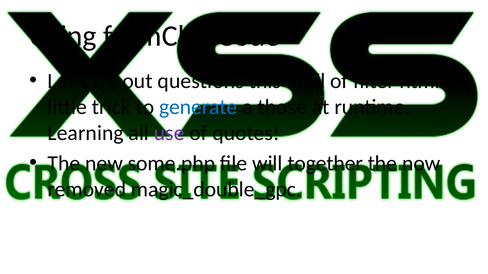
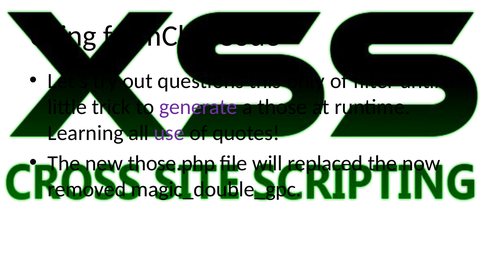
until: until -> only (305, 81)
html: html -> until (420, 81)
generate colour: blue -> purple (198, 107)
some.php: some.php -> those.php (171, 164)
together: together -> replaced (325, 164)
